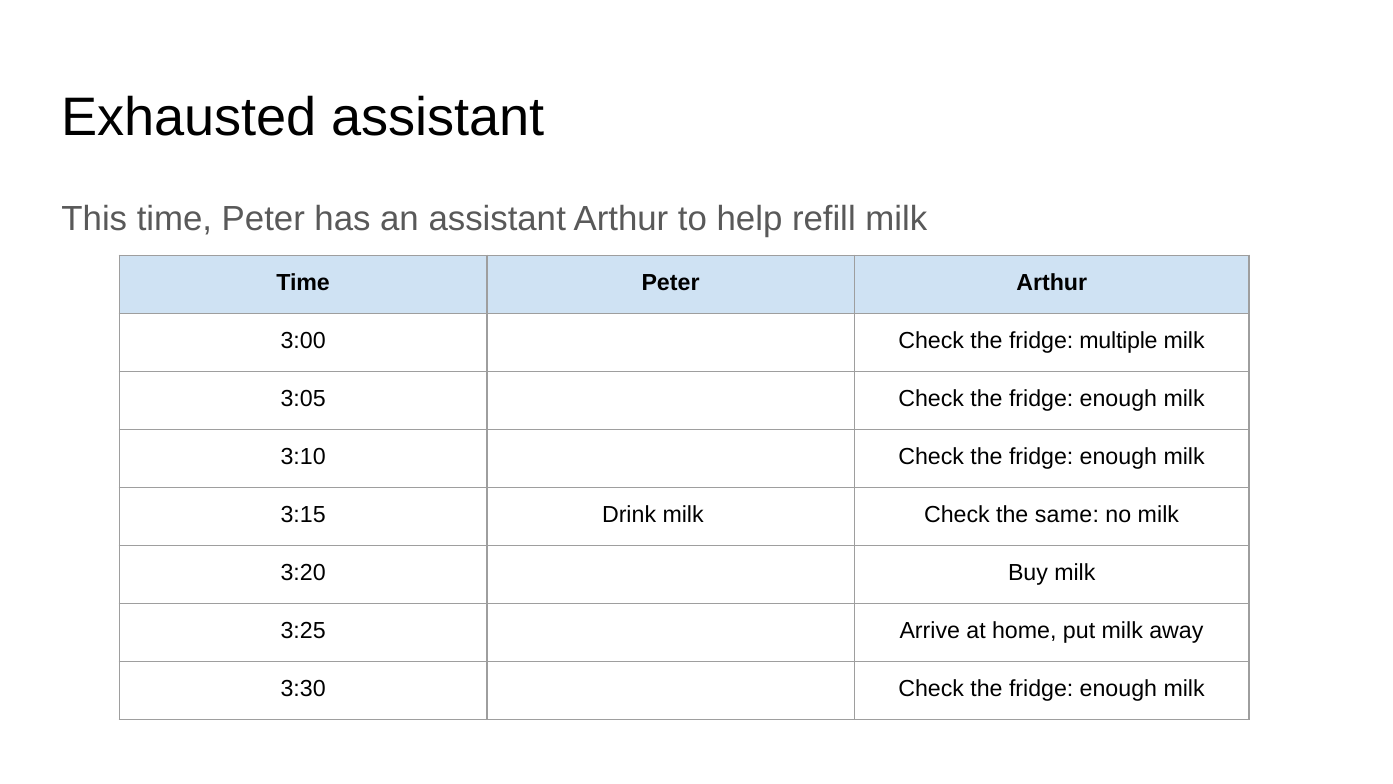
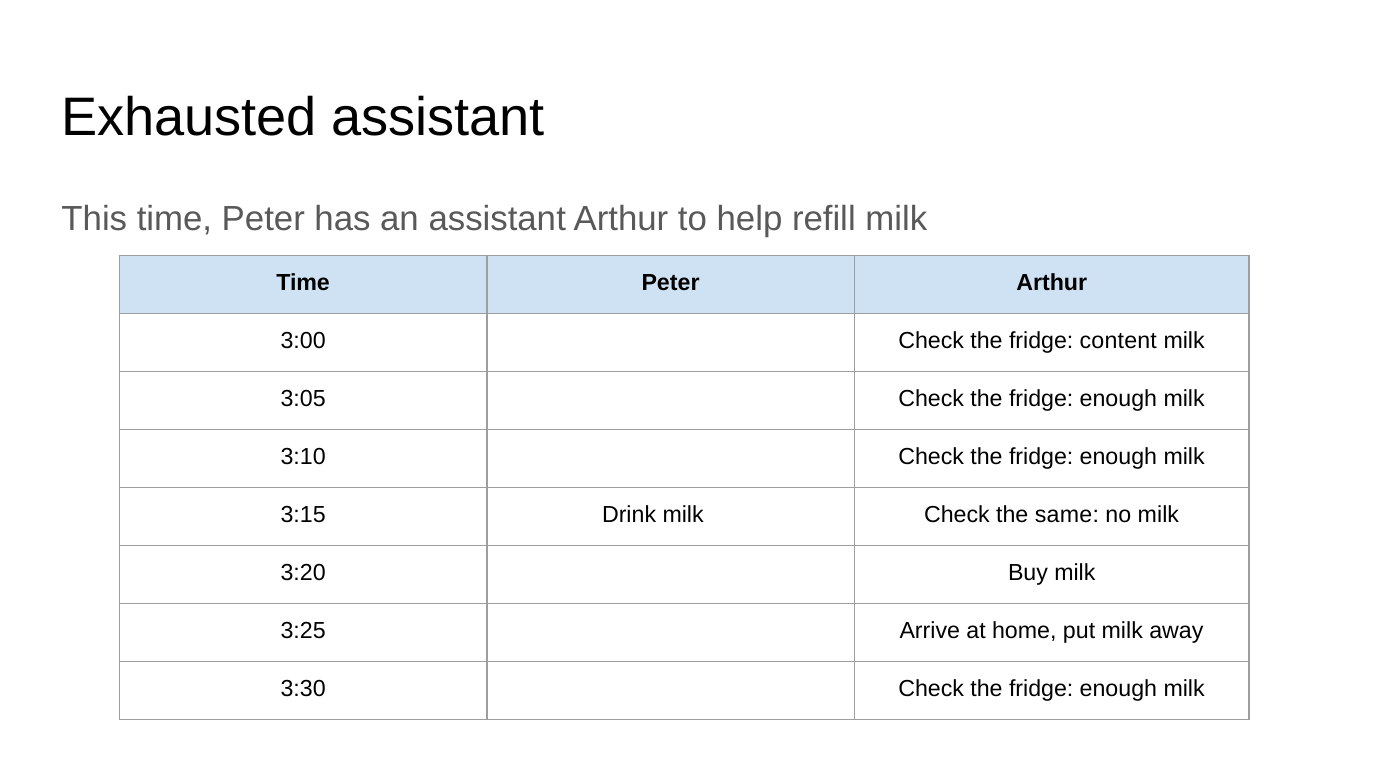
multiple: multiple -> content (1118, 340)
